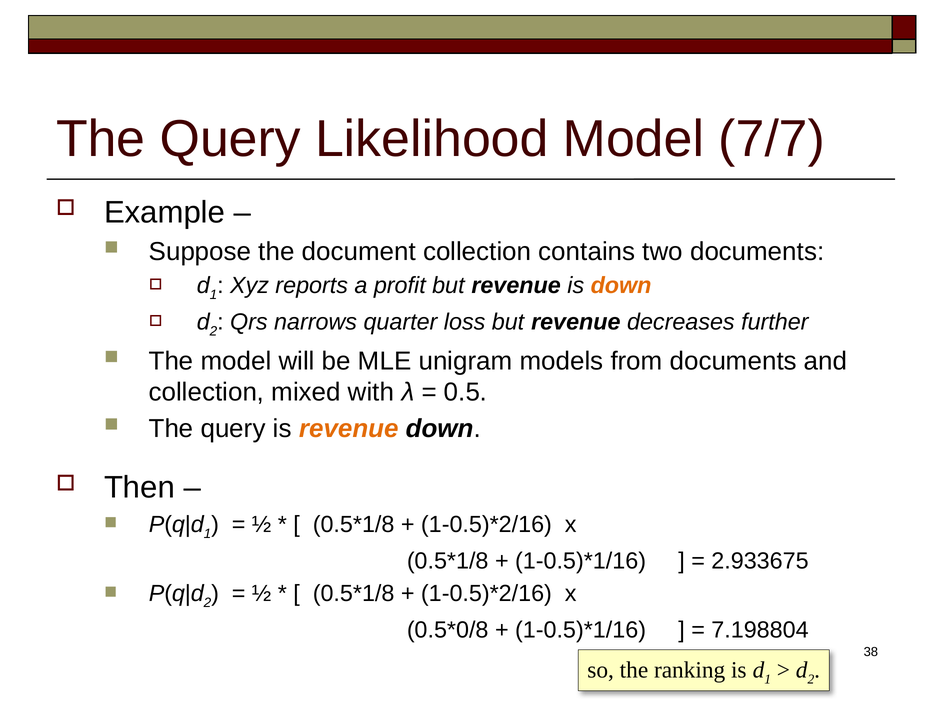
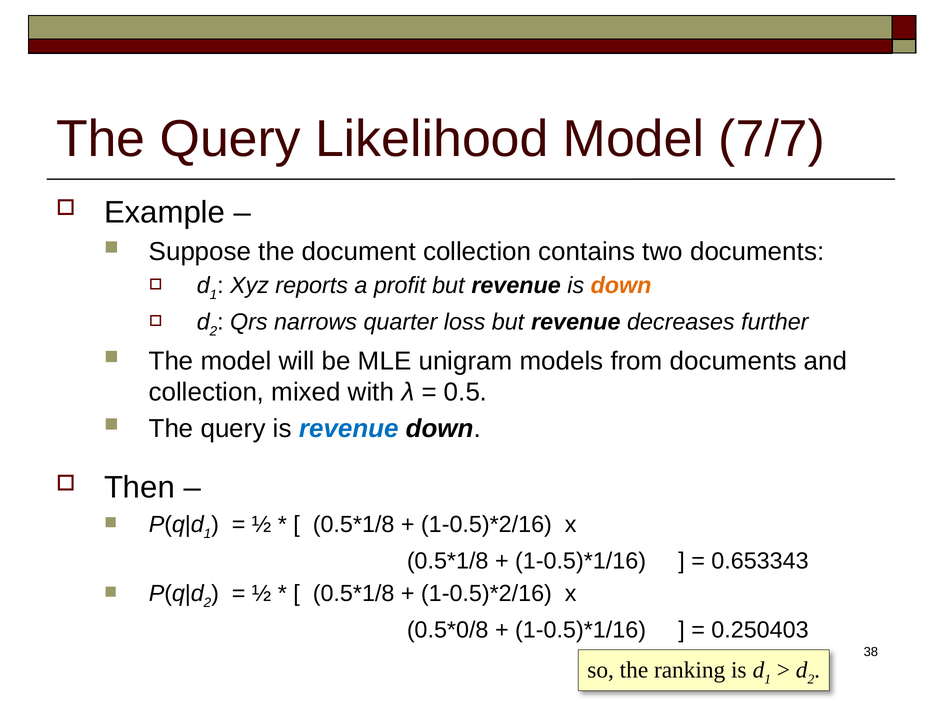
revenue colour: orange -> blue (349, 428)
2.933675: 2.933675 -> 0.653343 (760, 561)
7.198804: 7.198804 -> 0.250403 (760, 630)
